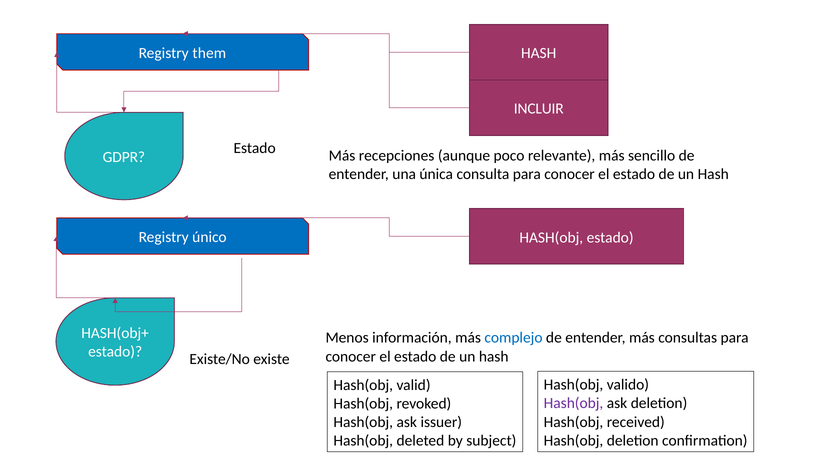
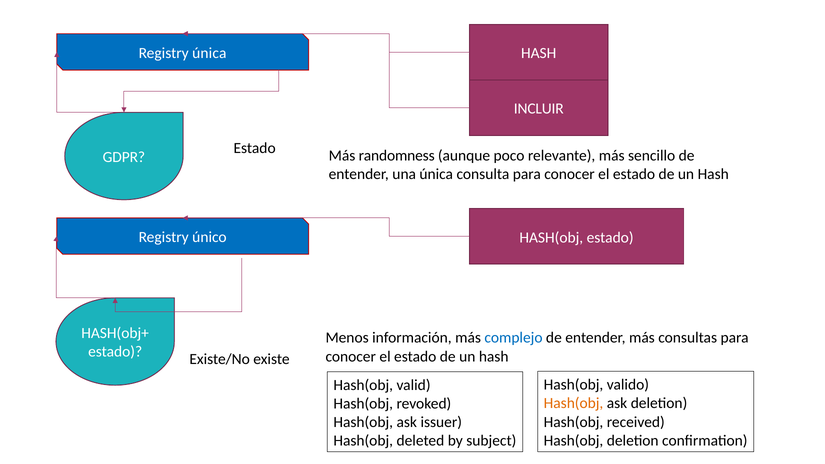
Registry them: them -> única (209, 53)
recepciones: recepciones -> randomness (397, 156)
Hash(obj colour: purple -> orange (574, 403)
